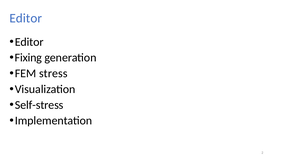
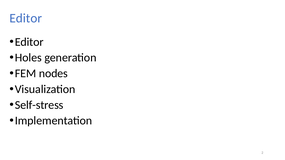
Fixing: Fixing -> Holes (28, 58)
stress: stress -> nodes (53, 74)
